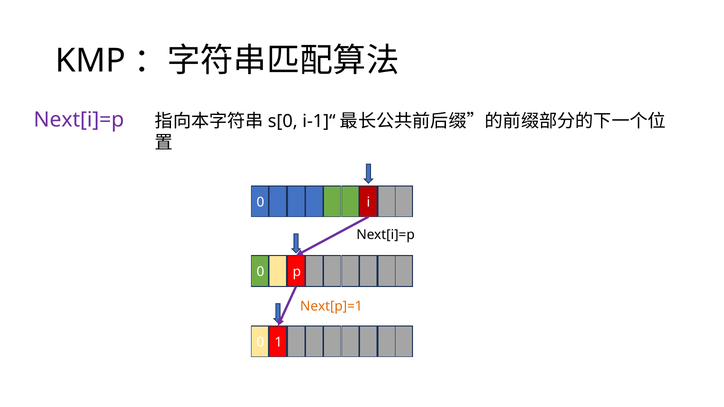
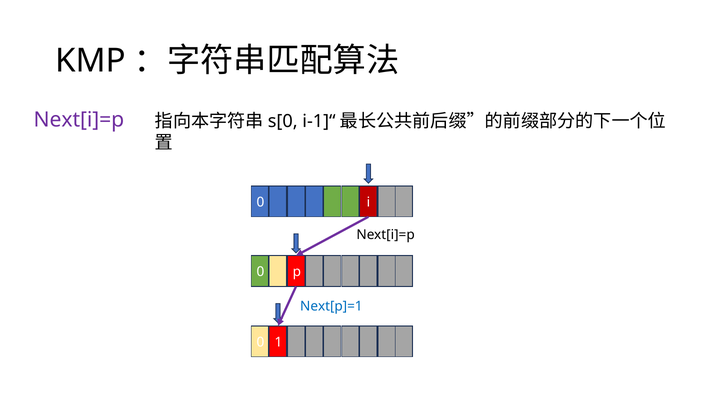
Next[p]=1 colour: orange -> blue (331, 306)
